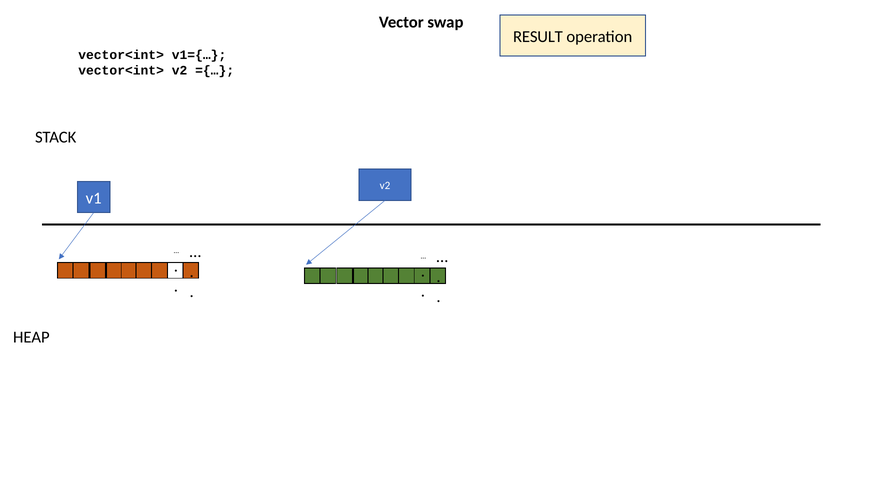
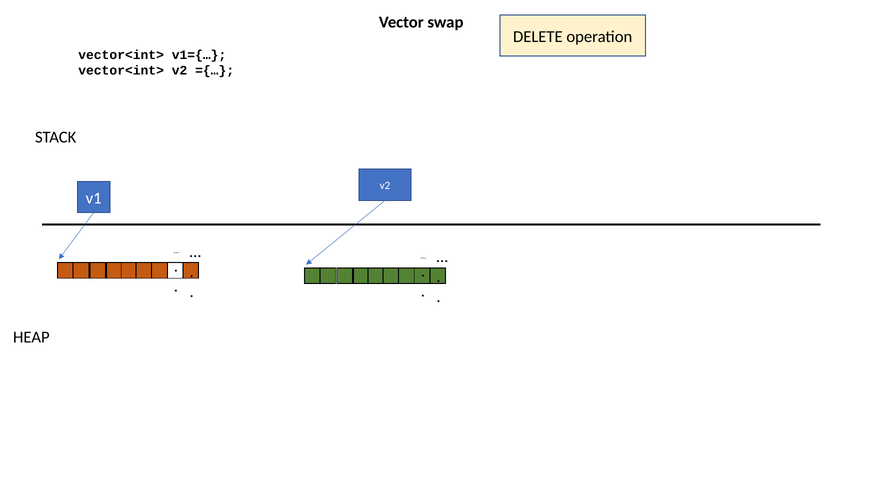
RESULT: RESULT -> DELETE (538, 37)
